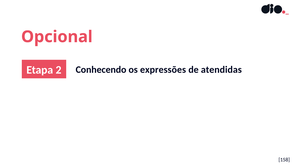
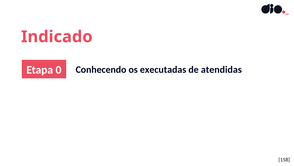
Opcional: Opcional -> Indicado (57, 37)
2: 2 -> 0 (59, 70)
expressões: expressões -> executadas (163, 69)
